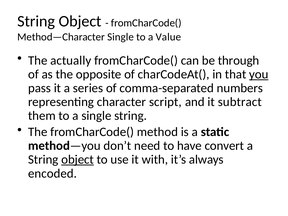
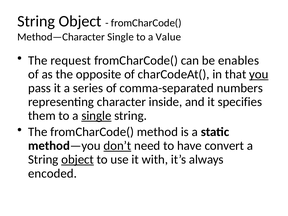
actually: actually -> request (71, 60)
through: through -> enables (239, 60)
script: script -> inside (165, 102)
subtract: subtract -> specifies (240, 102)
single underline: none -> present (96, 116)
don’t underline: none -> present (117, 146)
